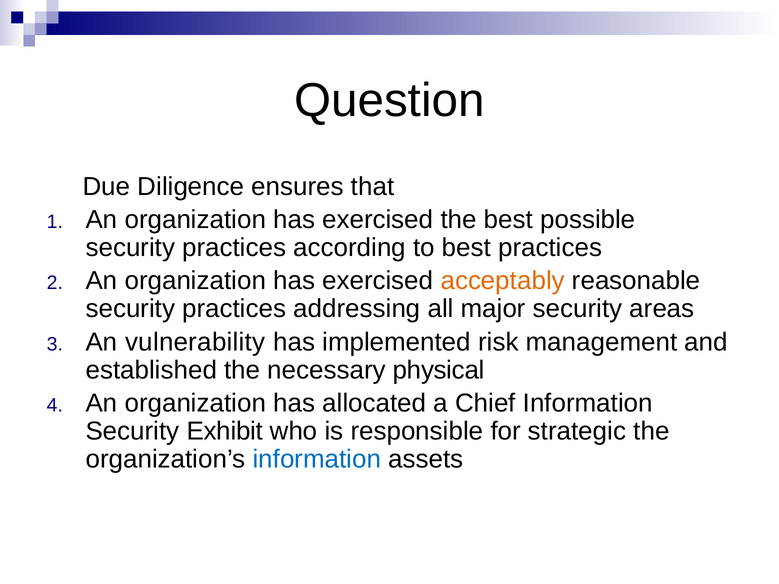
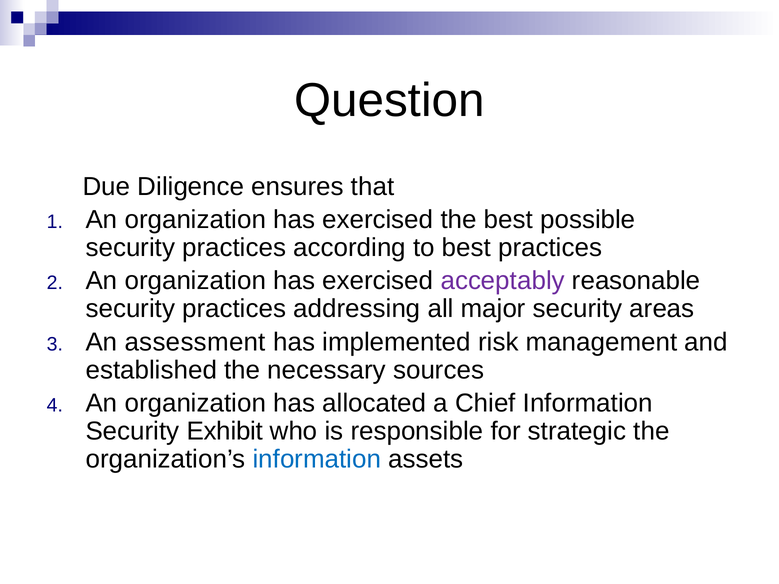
acceptably colour: orange -> purple (503, 281)
vulnerability: vulnerability -> assessment (195, 342)
physical: physical -> sources (439, 370)
